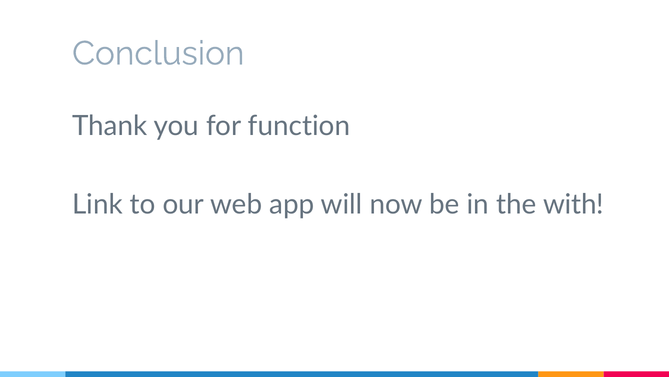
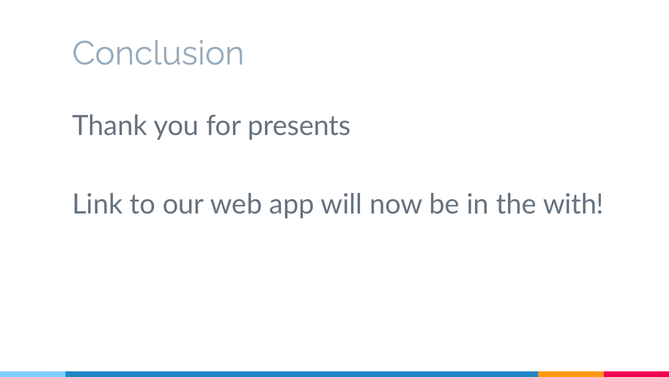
function: function -> presents (299, 126)
